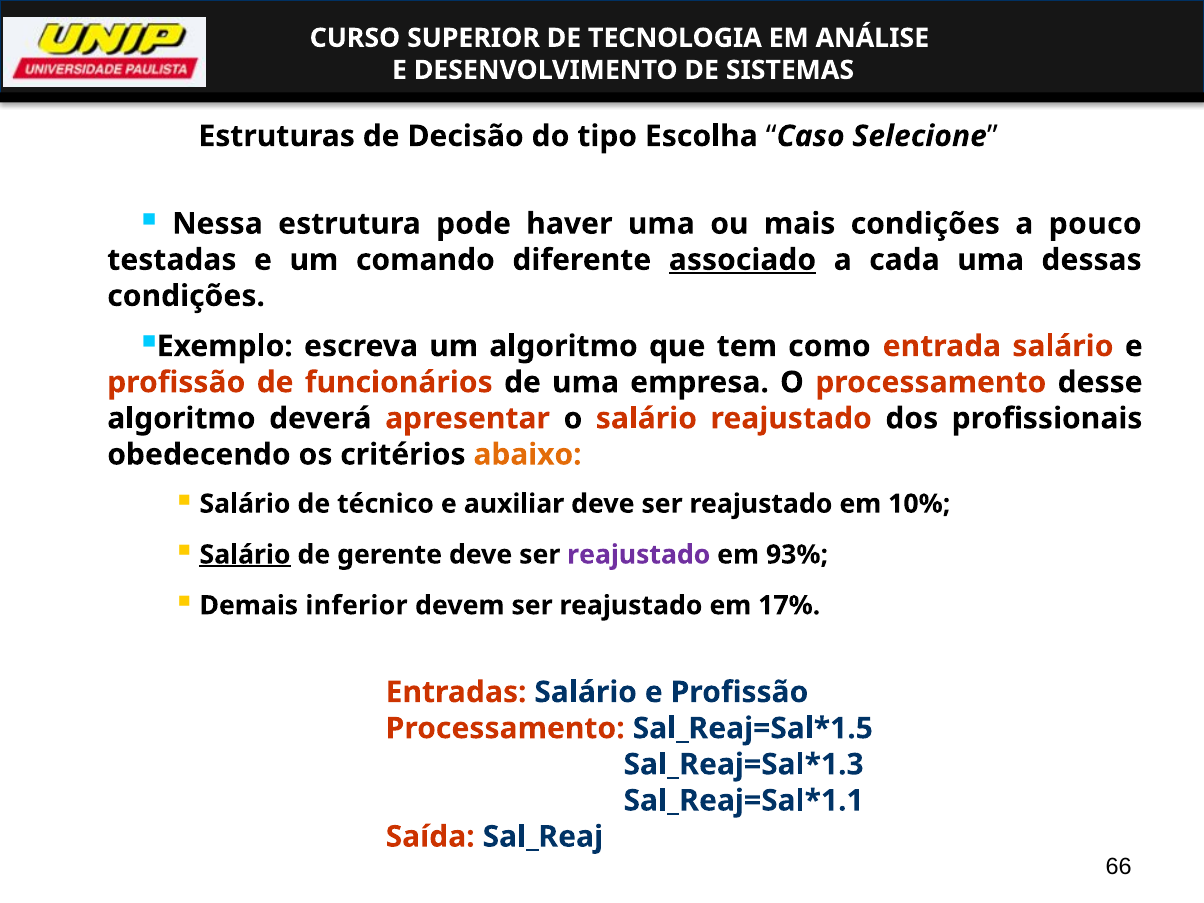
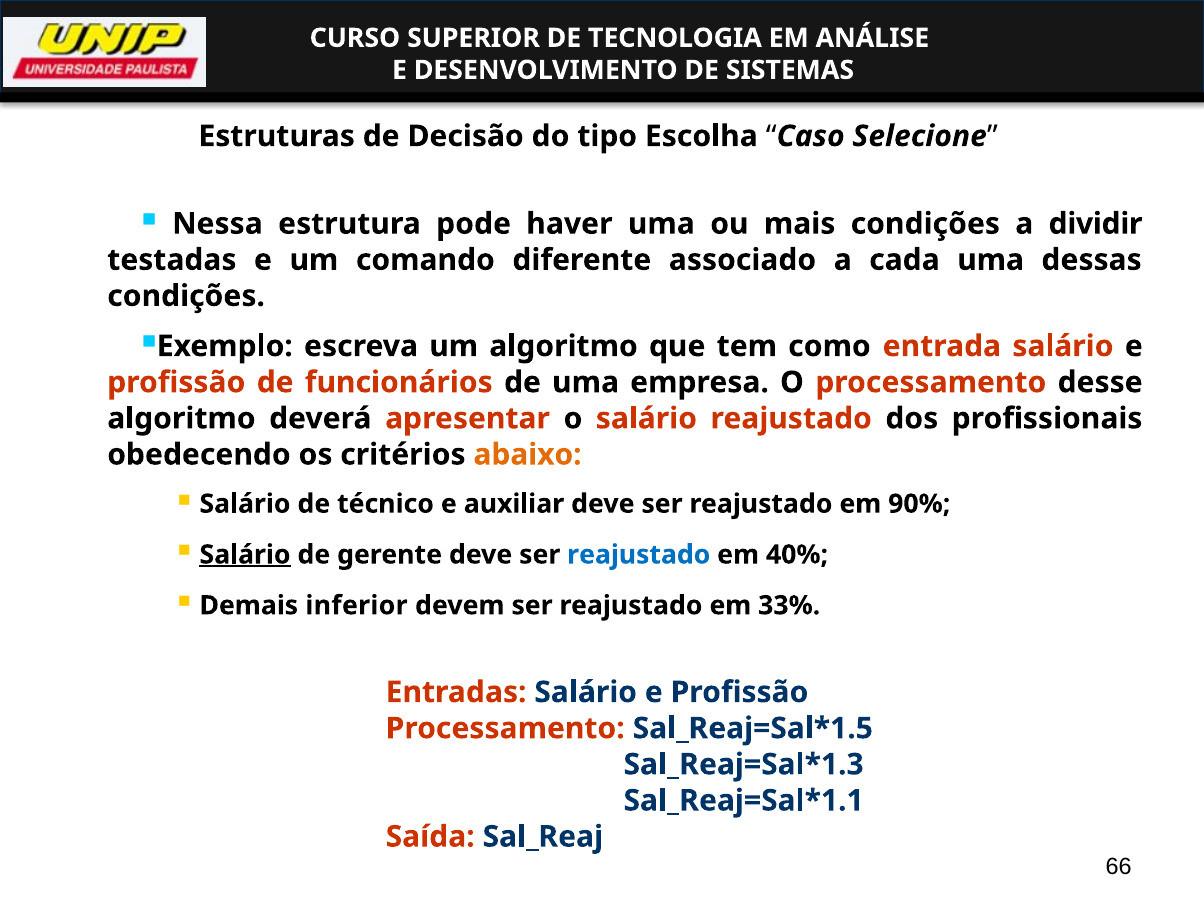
pouco: pouco -> dividir (1095, 224)
associado underline: present -> none (743, 260)
10%: 10% -> 90% (919, 504)
reajustado colour: purple -> blue (639, 555)
93%: 93% -> 40% (797, 555)
17%: 17% -> 33% (789, 606)
